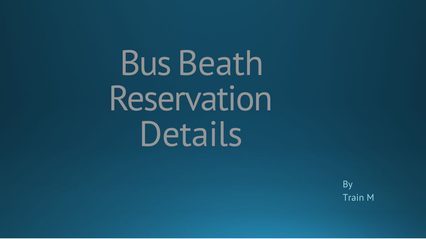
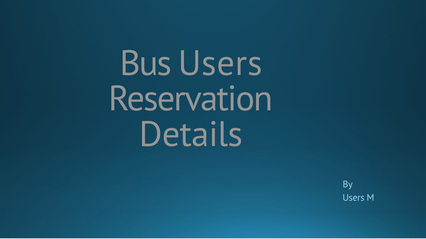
Bus Beath: Beath -> Users (220, 64)
Train: Train -> Users (354, 198)
